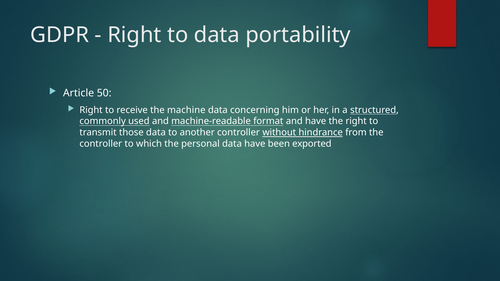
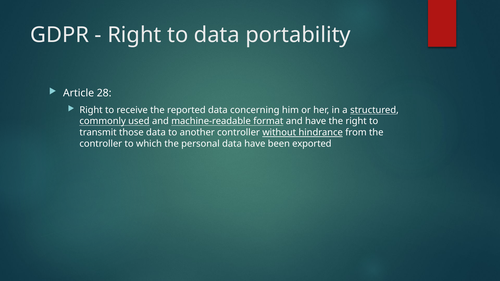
50: 50 -> 28 (104, 93)
machine: machine -> reported (186, 110)
